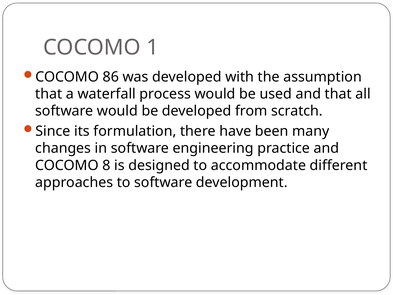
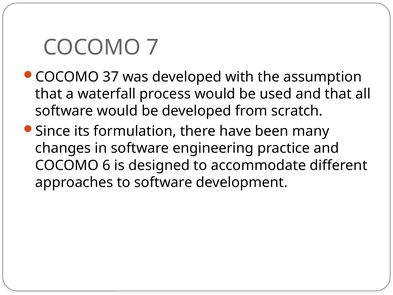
1: 1 -> 7 (153, 47)
86: 86 -> 37 (111, 77)
8: 8 -> 6 (106, 165)
